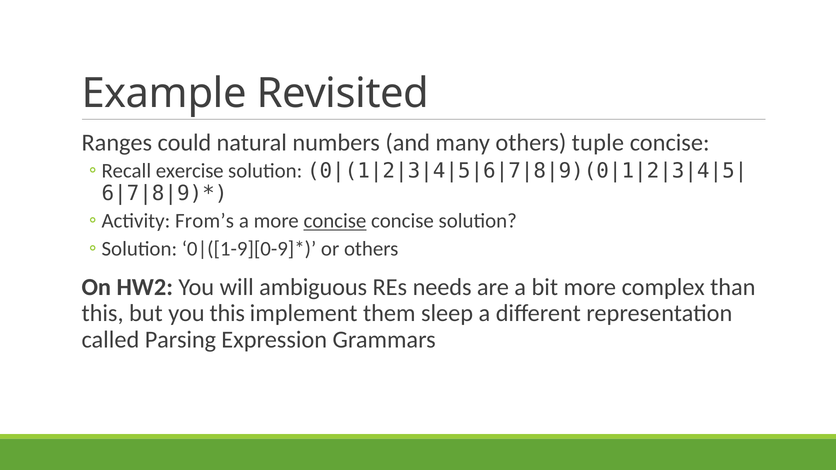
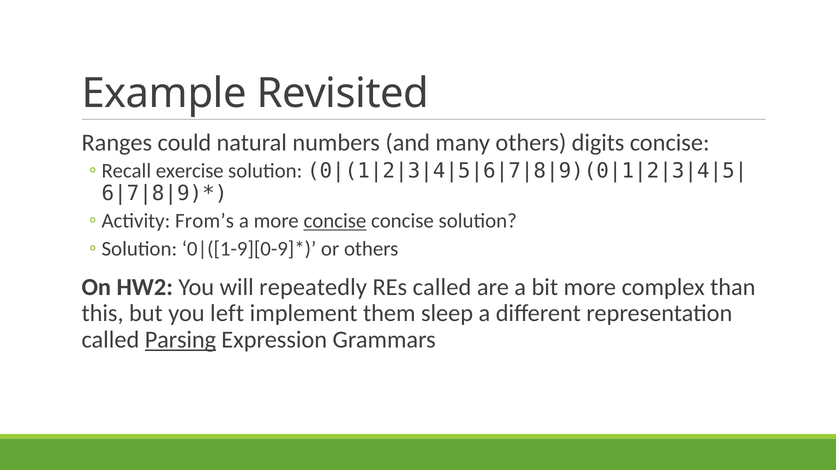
tuple: tuple -> digits (598, 143)
ambiguous: ambiguous -> repeatedly (313, 287)
REs needs: needs -> called (442, 287)
you this: this -> left (227, 314)
Parsing underline: none -> present (180, 340)
